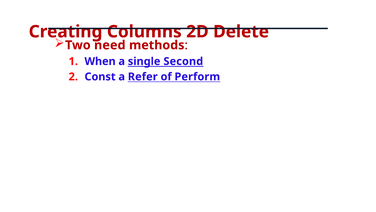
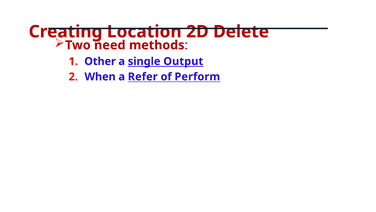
Columns: Columns -> Location (144, 32)
When: When -> Other (100, 61)
Second: Second -> Output (183, 61)
Const: Const -> When (100, 77)
